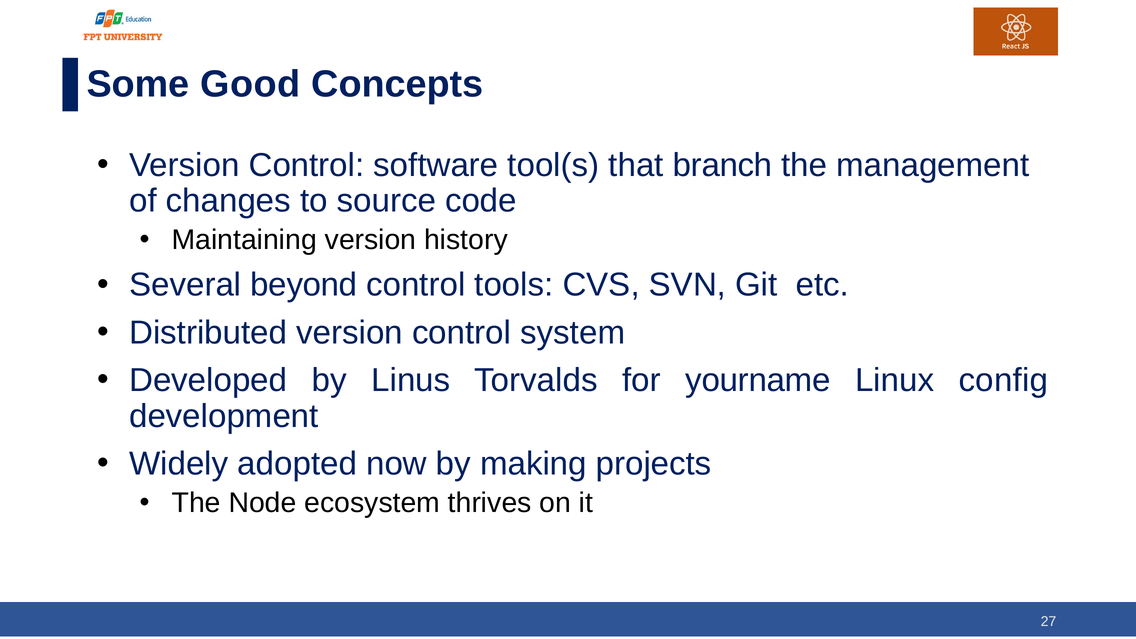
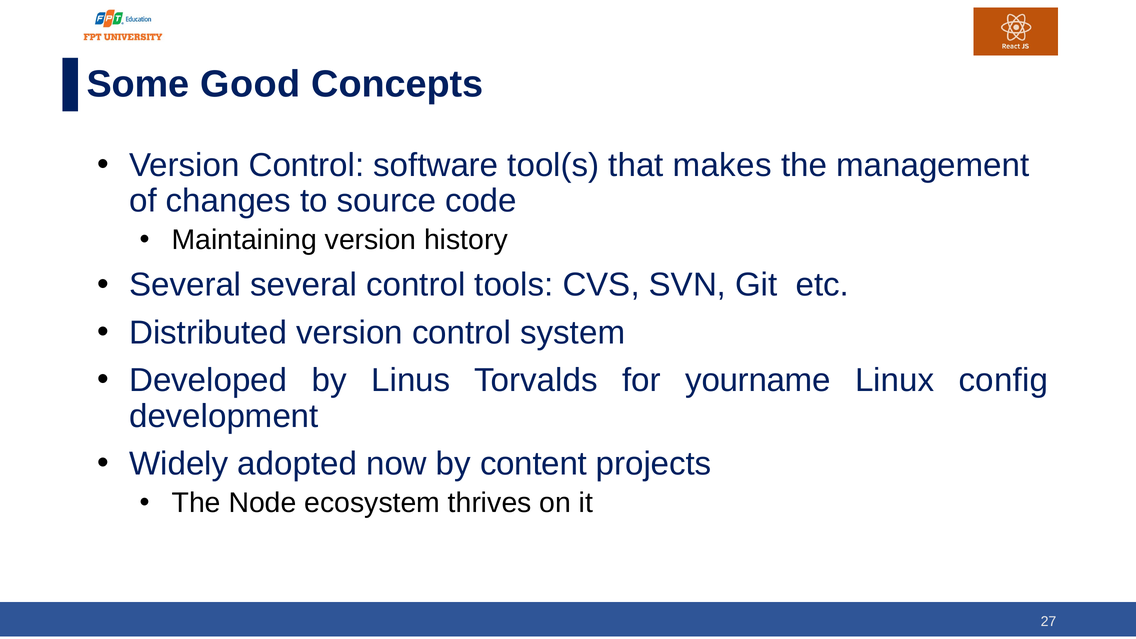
branch: branch -> makes (722, 165)
Several beyond: beyond -> several (304, 285)
making: making -> content (533, 464)
